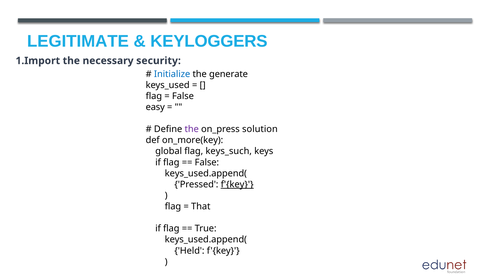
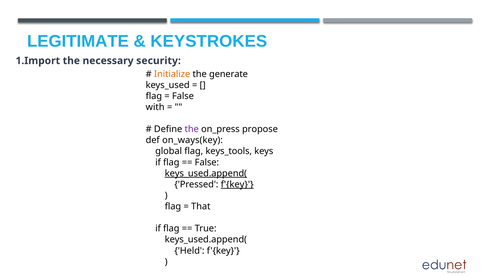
KEYLOGGERS: KEYLOGGERS -> KEYSTROKES (209, 41)
Initialize colour: blue -> orange (172, 74)
easy: easy -> with (155, 107)
solution: solution -> propose (260, 129)
on_more(key: on_more(key -> on_ways(key (193, 140)
keys_such: keys_such -> keys_tools (229, 151)
keys_used.append( underline: none -> present (206, 173)
